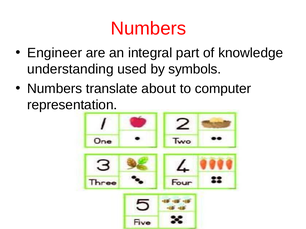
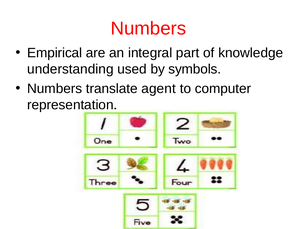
Engineer: Engineer -> Empirical (55, 53)
about: about -> agent (159, 89)
